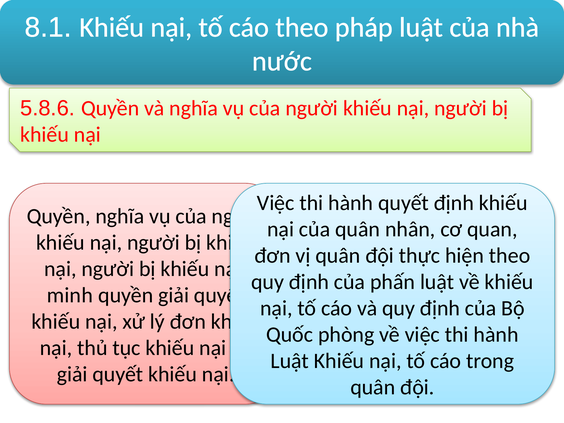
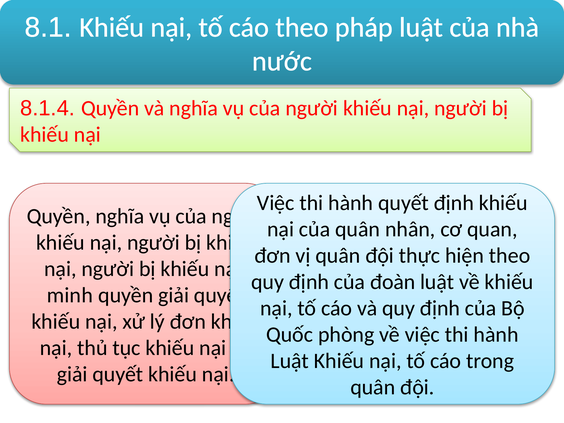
5.8.6: 5.8.6 -> 8.1.4 (48, 108)
phấn: phấn -> đoàn (393, 282)
